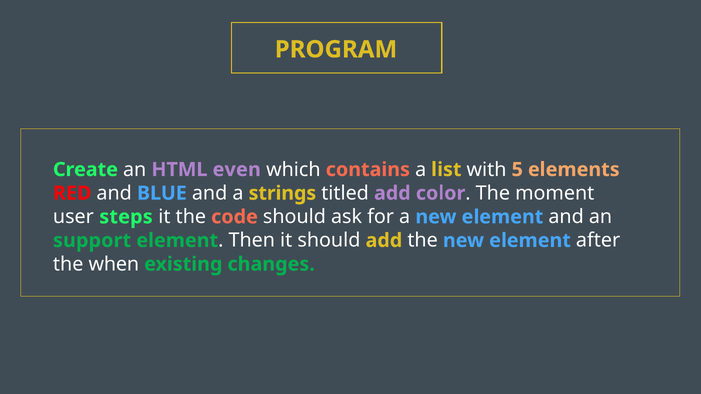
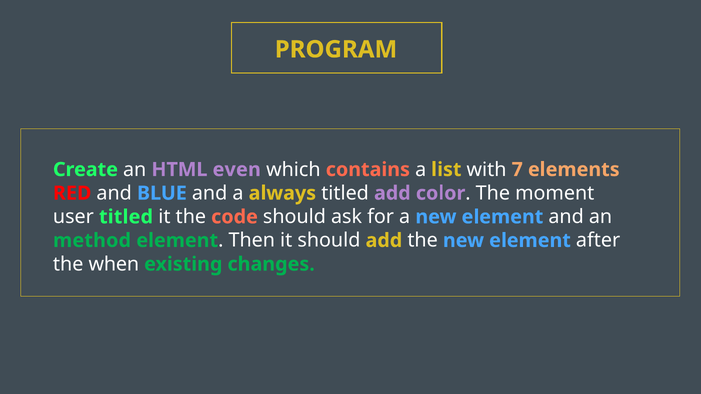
5: 5 -> 7 (517, 170)
strings: strings -> always (282, 193)
user steps: steps -> titled (126, 217)
support: support -> method (92, 241)
